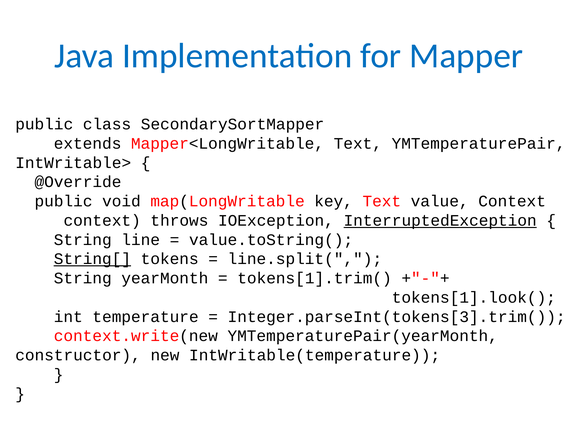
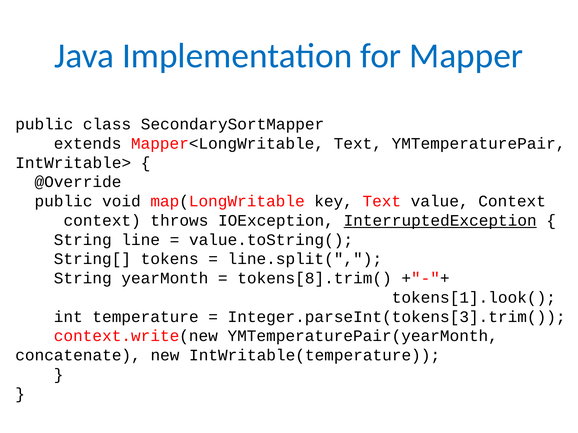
String[ underline: present -> none (92, 259)
tokens[1].trim(: tokens[1].trim( -> tokens[8].trim( (315, 279)
constructor: constructor -> concatenate (78, 356)
